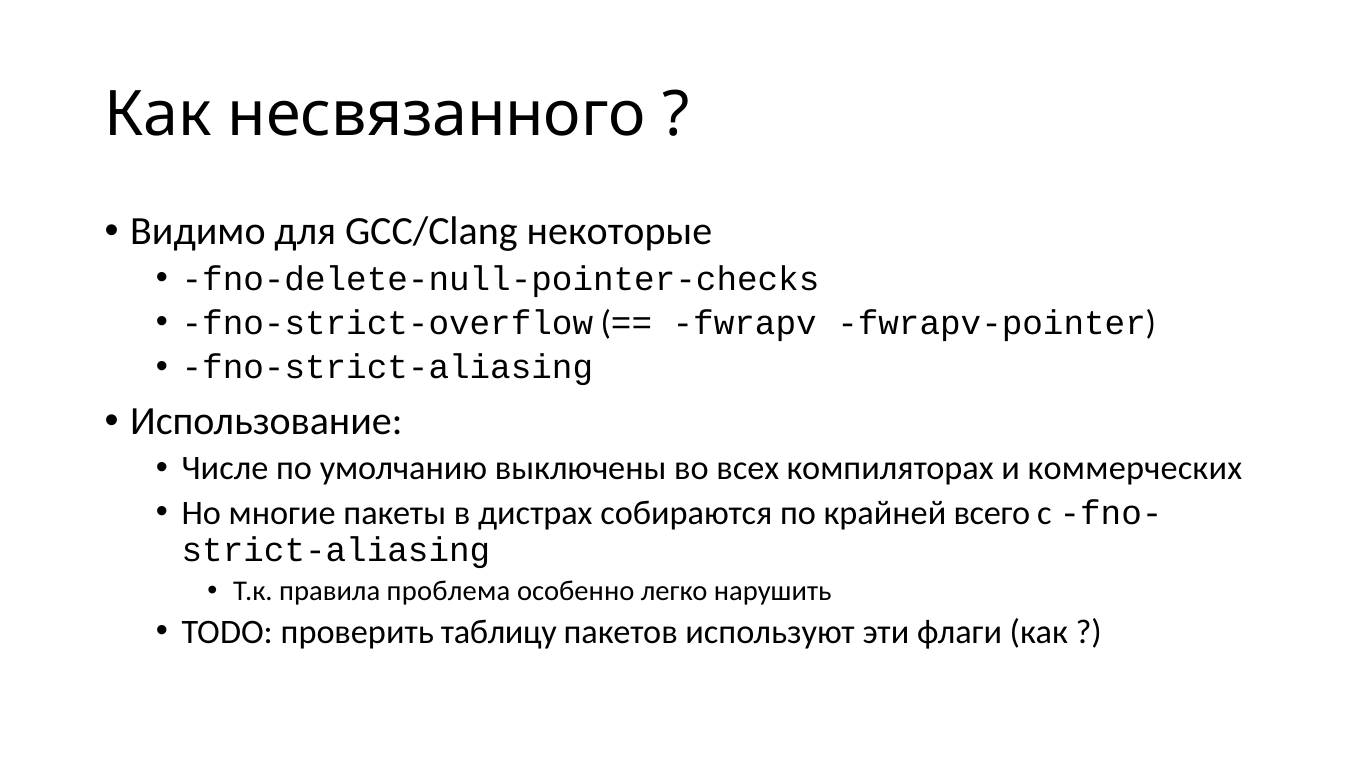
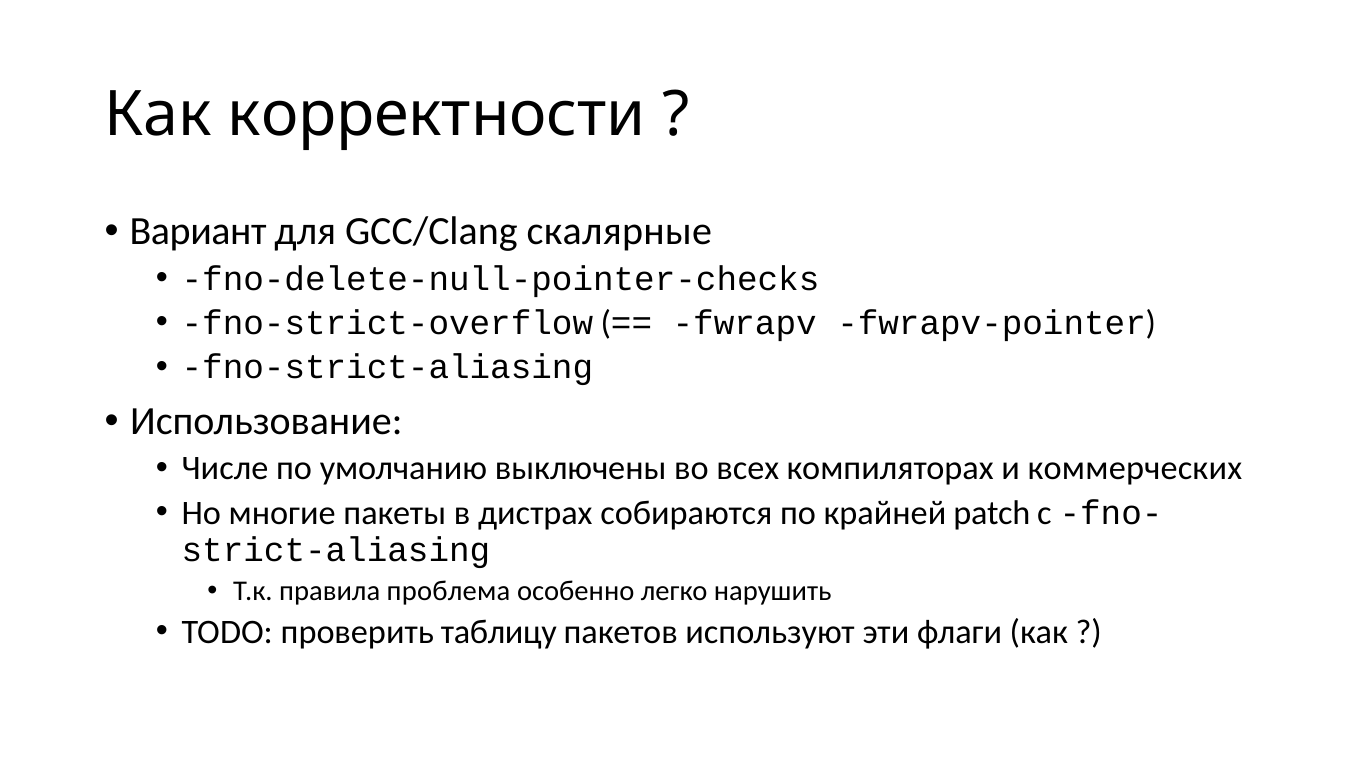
несвязанного: несвязанного -> корректности (437, 115)
Видимо: Видимо -> Вариант (198, 232)
некоторые: некоторые -> скалярные (619, 232)
всего: всего -> patch (992, 513)
